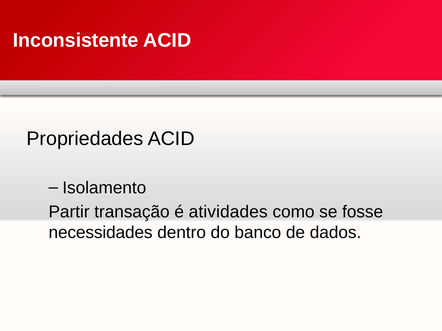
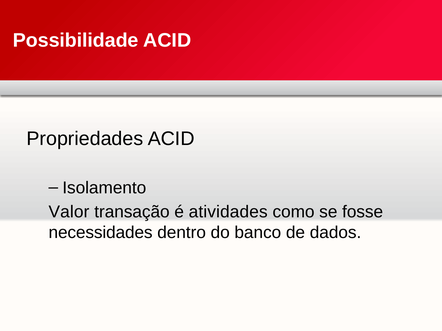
Inconsistente: Inconsistente -> Possibilidade (76, 40)
Partir: Partir -> Valor (69, 212)
